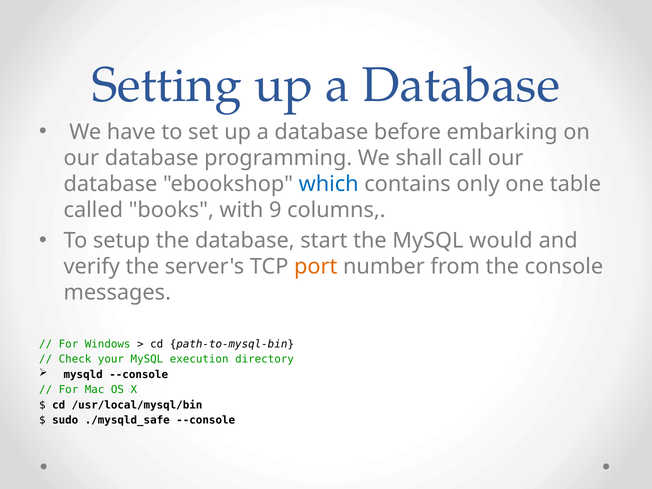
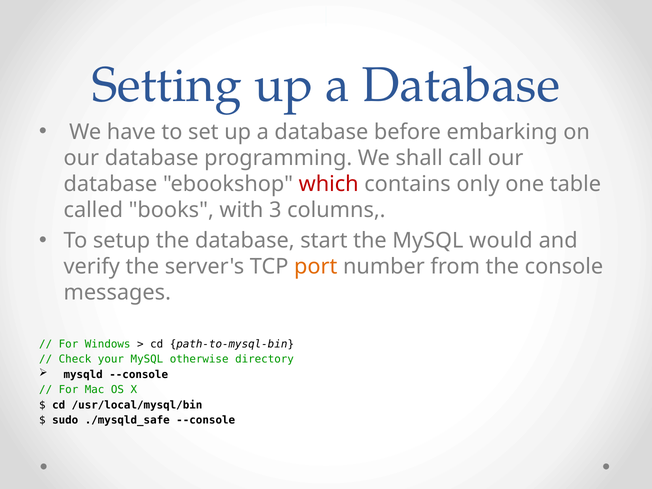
which colour: blue -> red (329, 184)
9: 9 -> 3 (275, 210)
execution: execution -> otherwise (199, 359)
